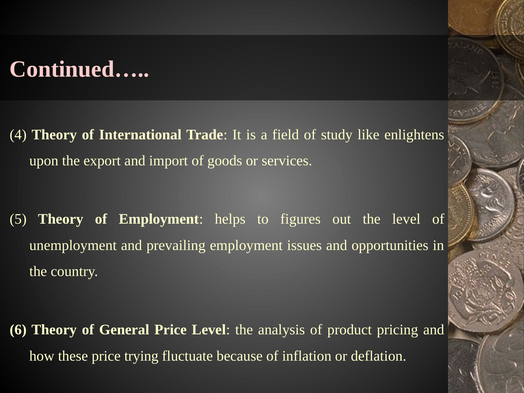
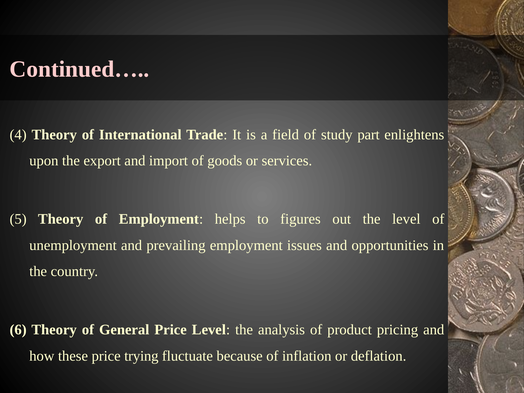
like: like -> part (369, 135)
